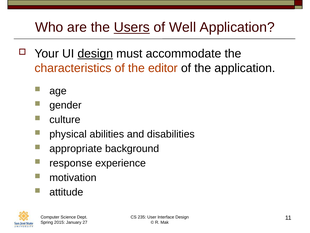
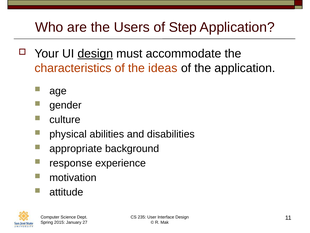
Users underline: present -> none (132, 27)
Well: Well -> Step (183, 27)
editor: editor -> ideas (163, 68)
